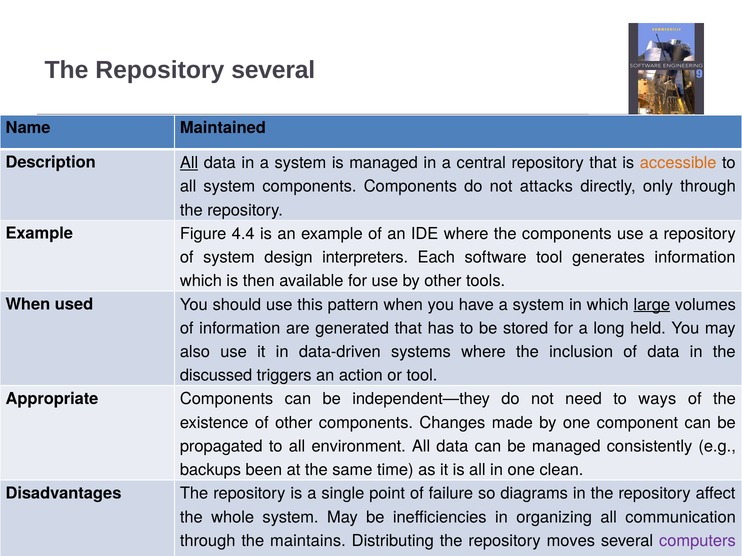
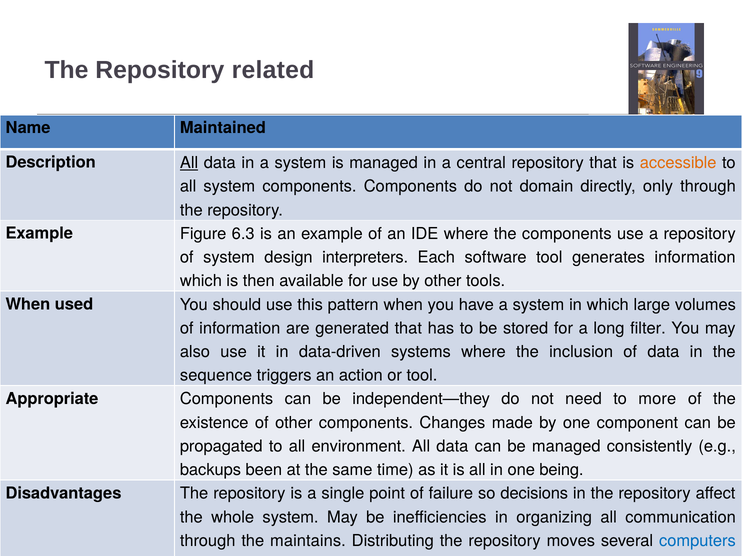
Repository several: several -> related (273, 70)
attacks: attacks -> domain (546, 187)
4.4: 4.4 -> 6.3 (243, 234)
large underline: present -> none (652, 305)
held: held -> filter (648, 328)
discussed: discussed -> sequence (216, 376)
ways: ways -> more (657, 399)
clean: clean -> being (562, 470)
diagrams: diagrams -> decisions (534, 494)
computers colour: purple -> blue (697, 541)
